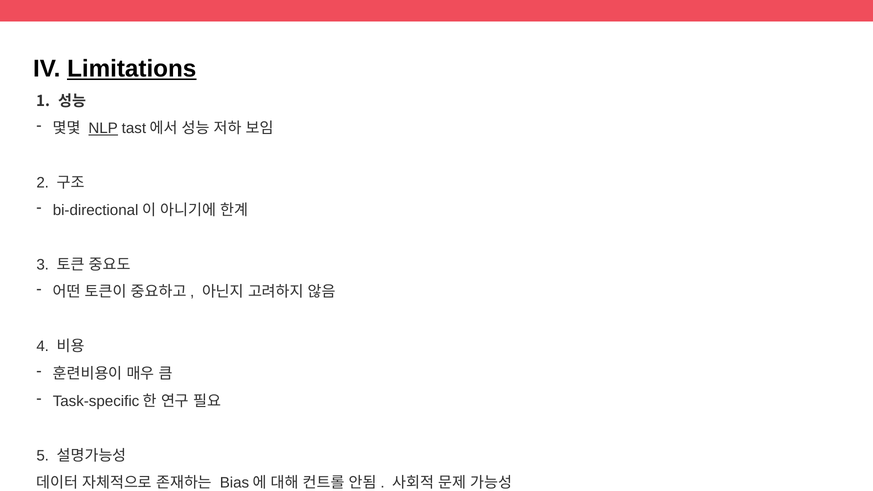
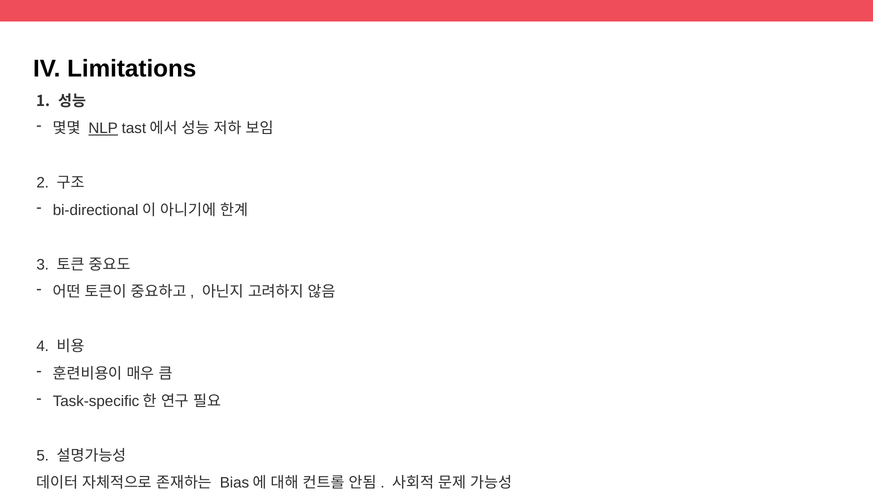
Limitations underline: present -> none (132, 69)
